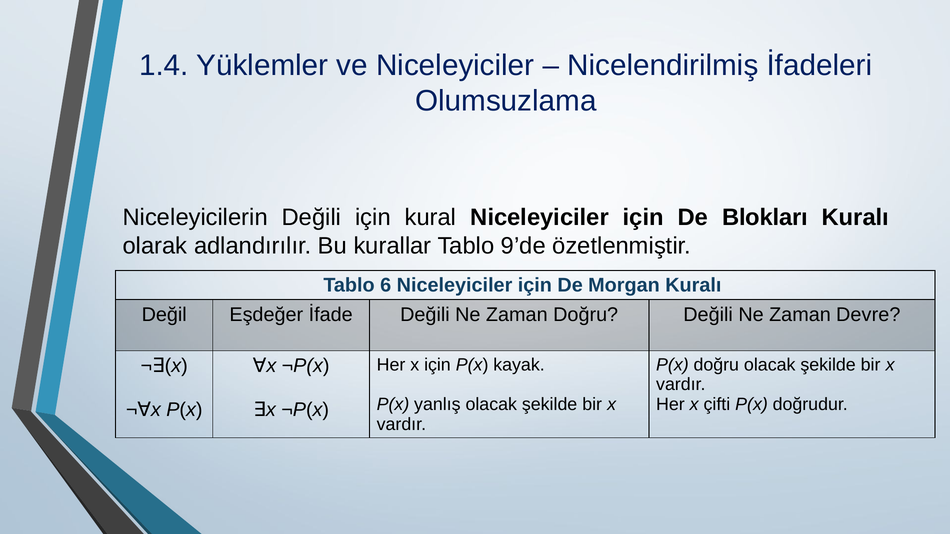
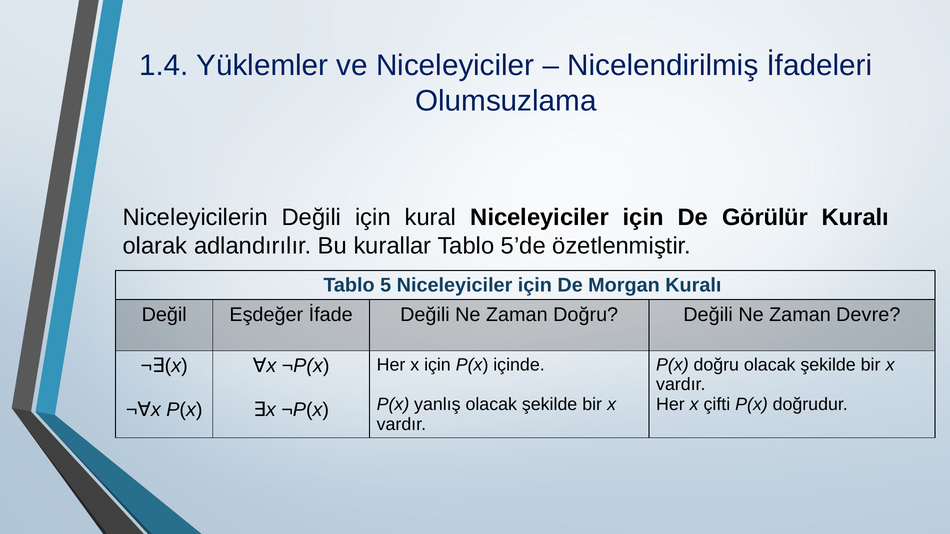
Blokları: Blokları -> Görülür (765, 217)
9’de: 9’de -> 5’de (523, 246)
6: 6 -> 5 (386, 285)
kayak: kayak -> içinde (519, 365)
